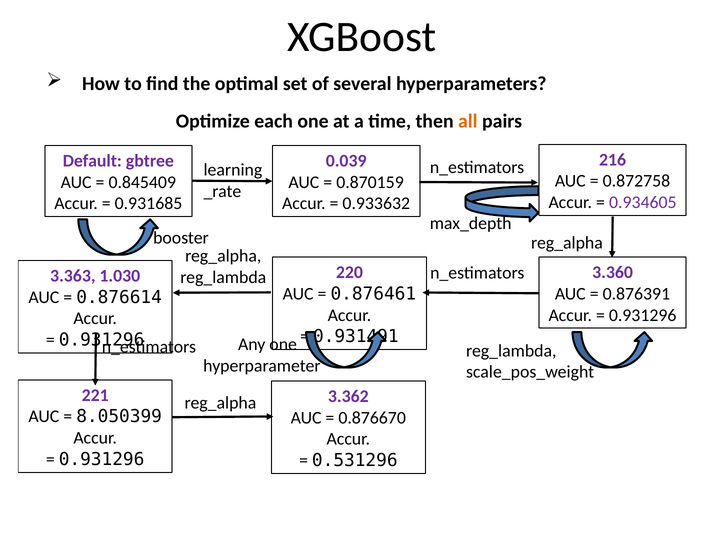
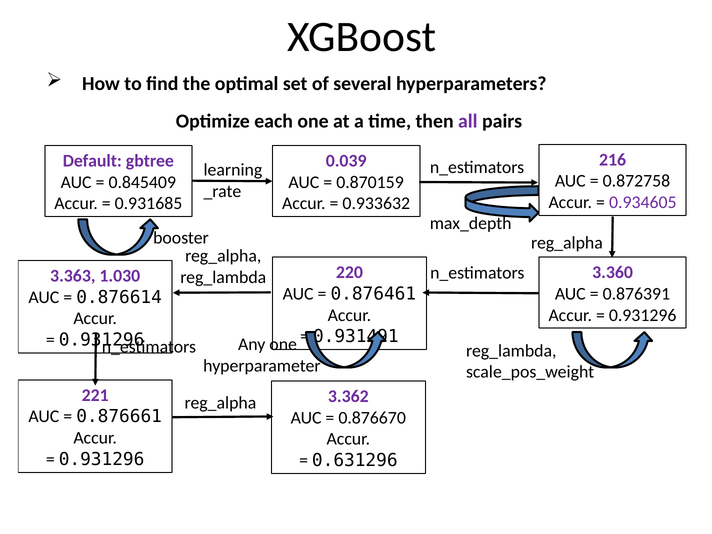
all colour: orange -> purple (468, 121)
8.050399: 8.050399 -> 0.876661 (119, 417)
0.531296: 0.531296 -> 0.631296 (355, 460)
